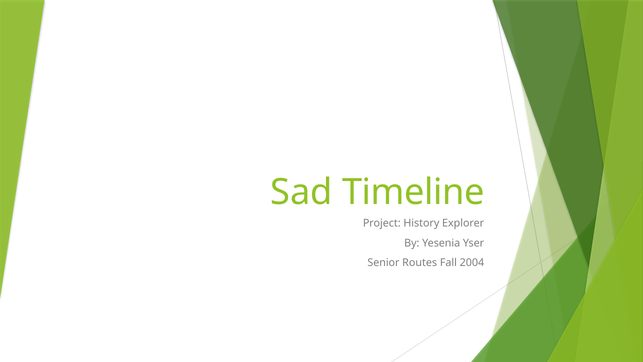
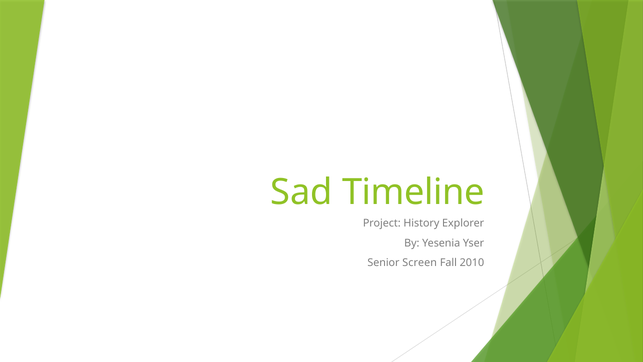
Routes: Routes -> Screen (420, 262)
2004: 2004 -> 2010 (472, 262)
